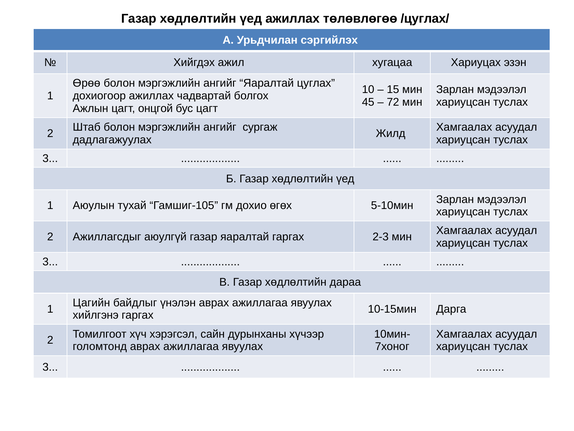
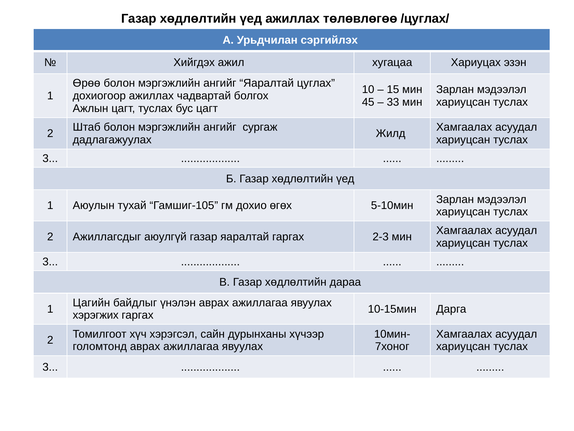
72: 72 -> 33 (393, 102)
цагт онцгой: онцгой -> туслах (155, 108)
хийлгэнэ: хийлгэнэ -> хэрэгжих (96, 315)
